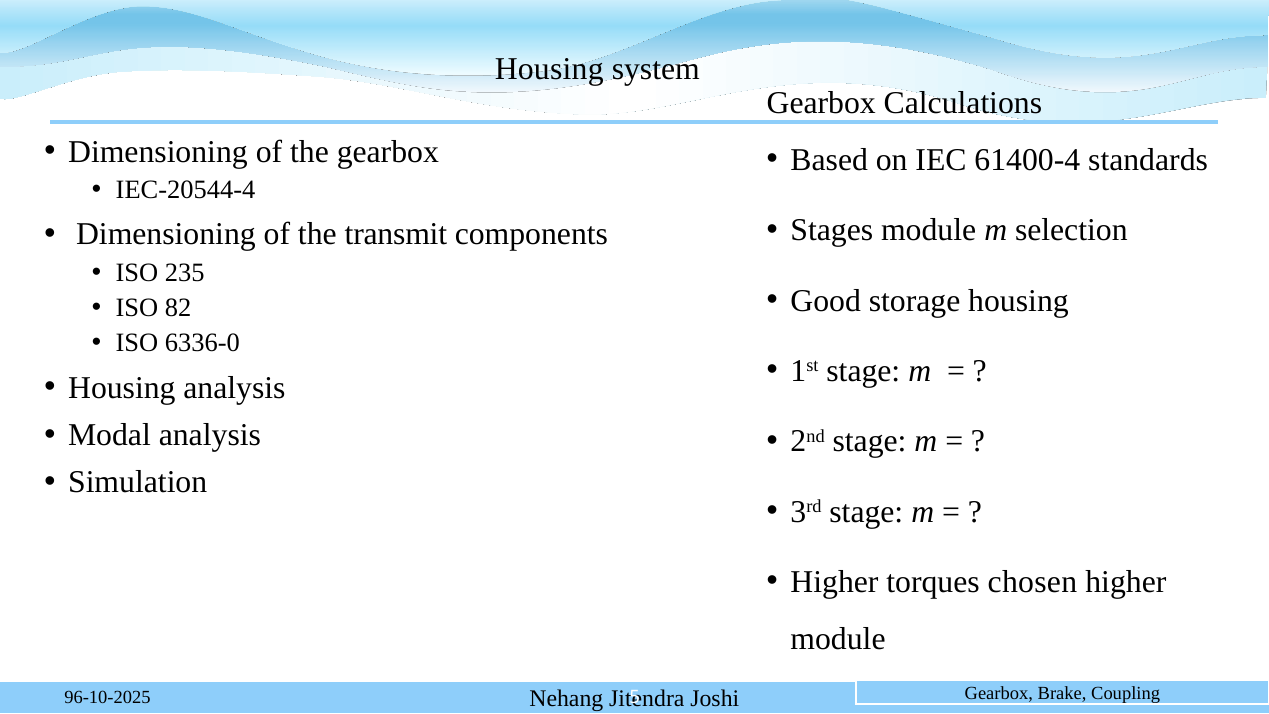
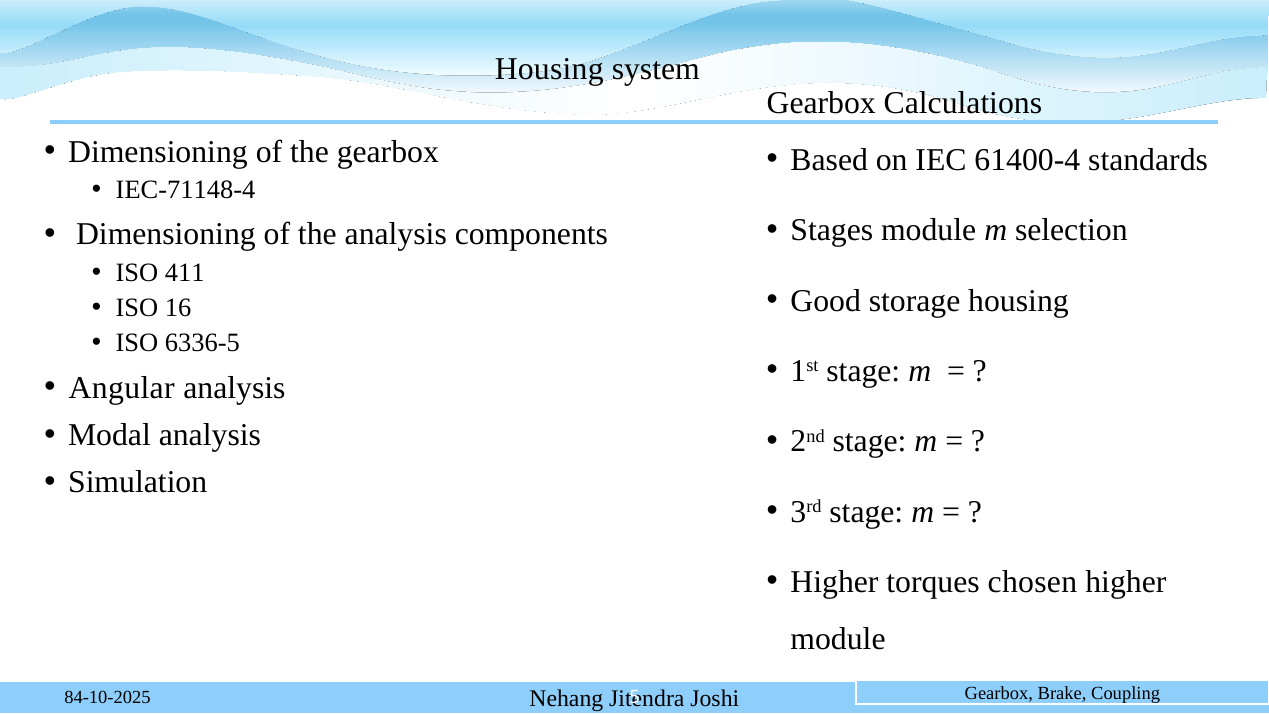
IEC-20544-4: IEC-20544-4 -> IEC-71148-4 (186, 190)
the transmit: transmit -> analysis (396, 234)
235: 235 -> 411 (185, 272)
82: 82 -> 16 (178, 308)
6336-0: 6336-0 -> 6336-5 (202, 343)
Housing: Housing -> Angular (122, 387)
96-10-2025: 96-10-2025 -> 84-10-2025 (107, 698)
